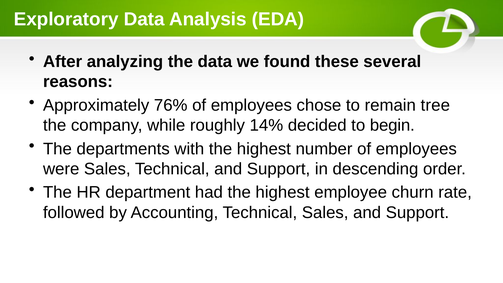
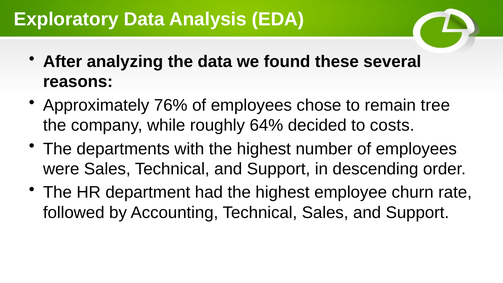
14%: 14% -> 64% (266, 125)
begin: begin -> costs (392, 125)
